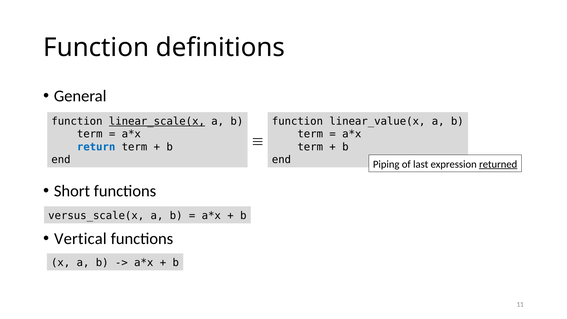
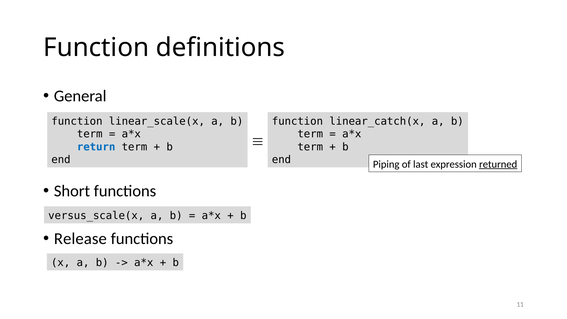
linear_scale(x underline: present -> none (157, 121)
linear_value(x: linear_value(x -> linear_catch(x (377, 121)
Vertical: Vertical -> Release (80, 239)
